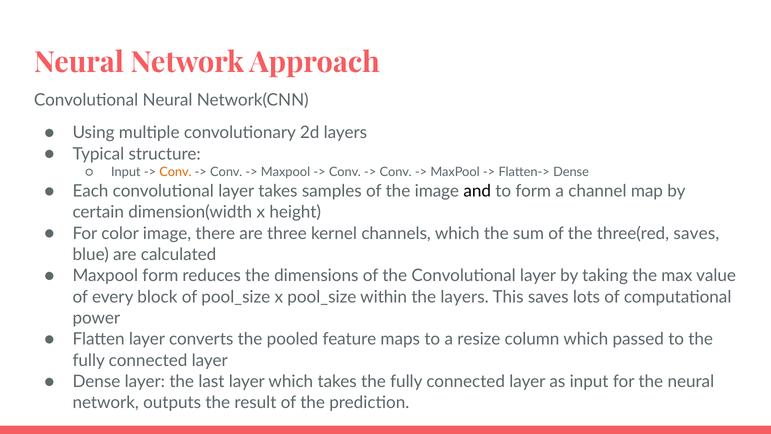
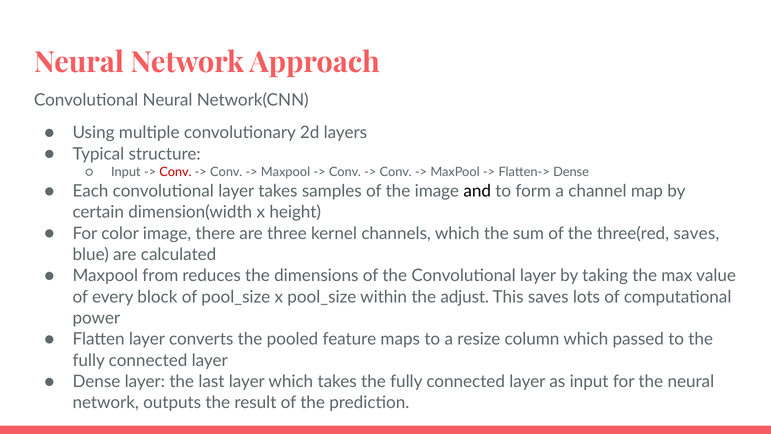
Conv colour: orange -> red (175, 172)
Maxpool form: form -> from (160, 276)
the layers: layers -> adjust (465, 297)
